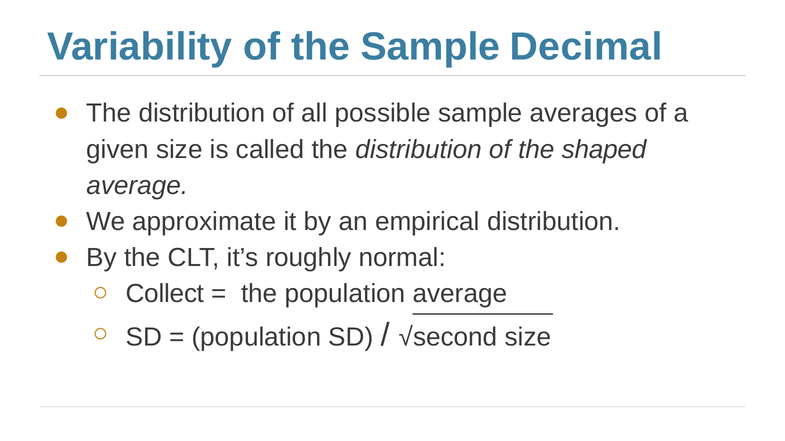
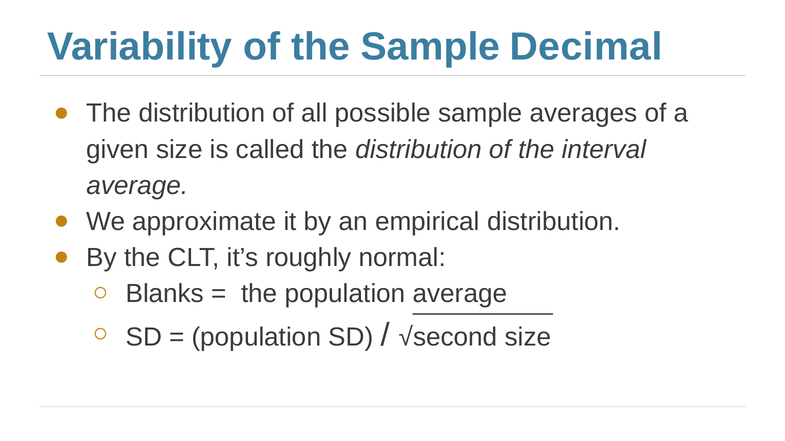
shaped: shaped -> interval (604, 150)
Collect: Collect -> Blanks (165, 294)
